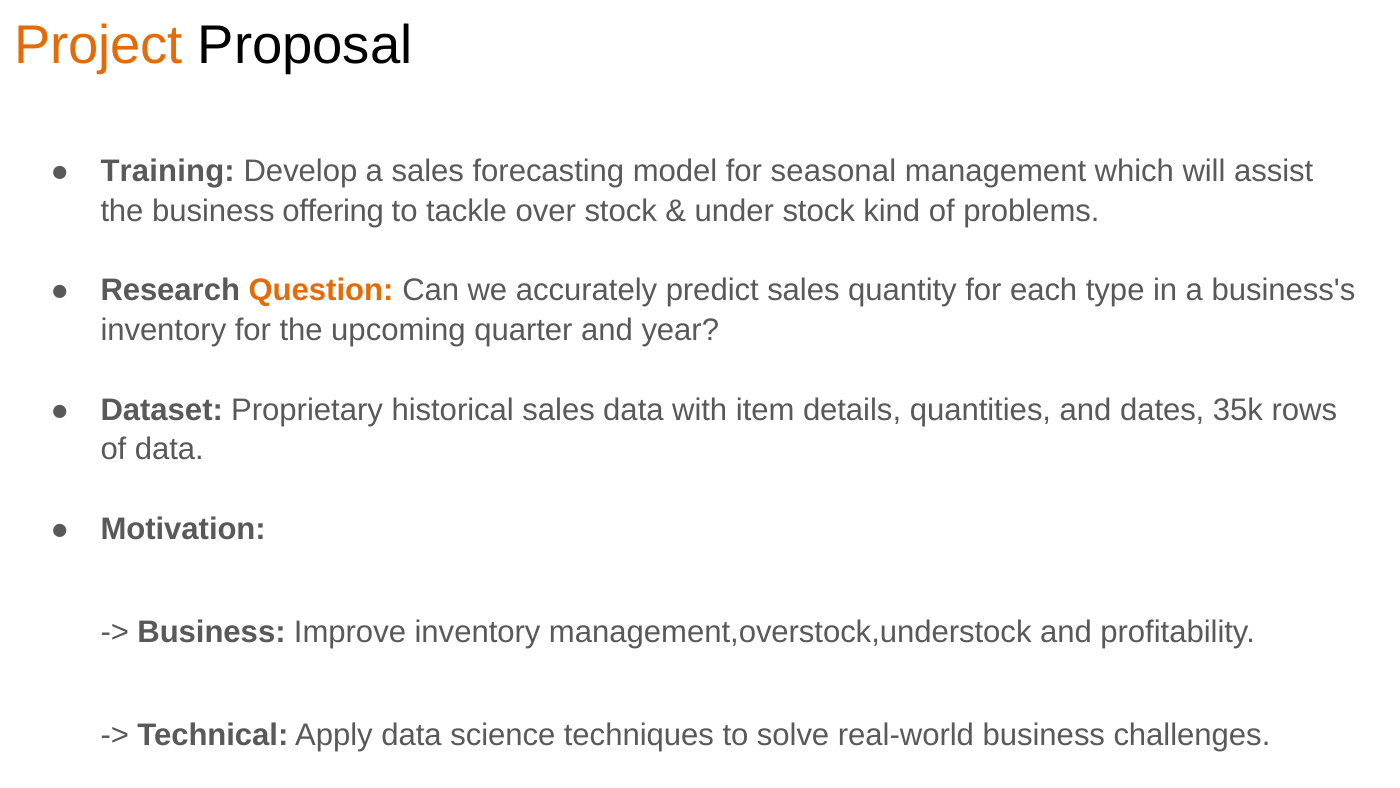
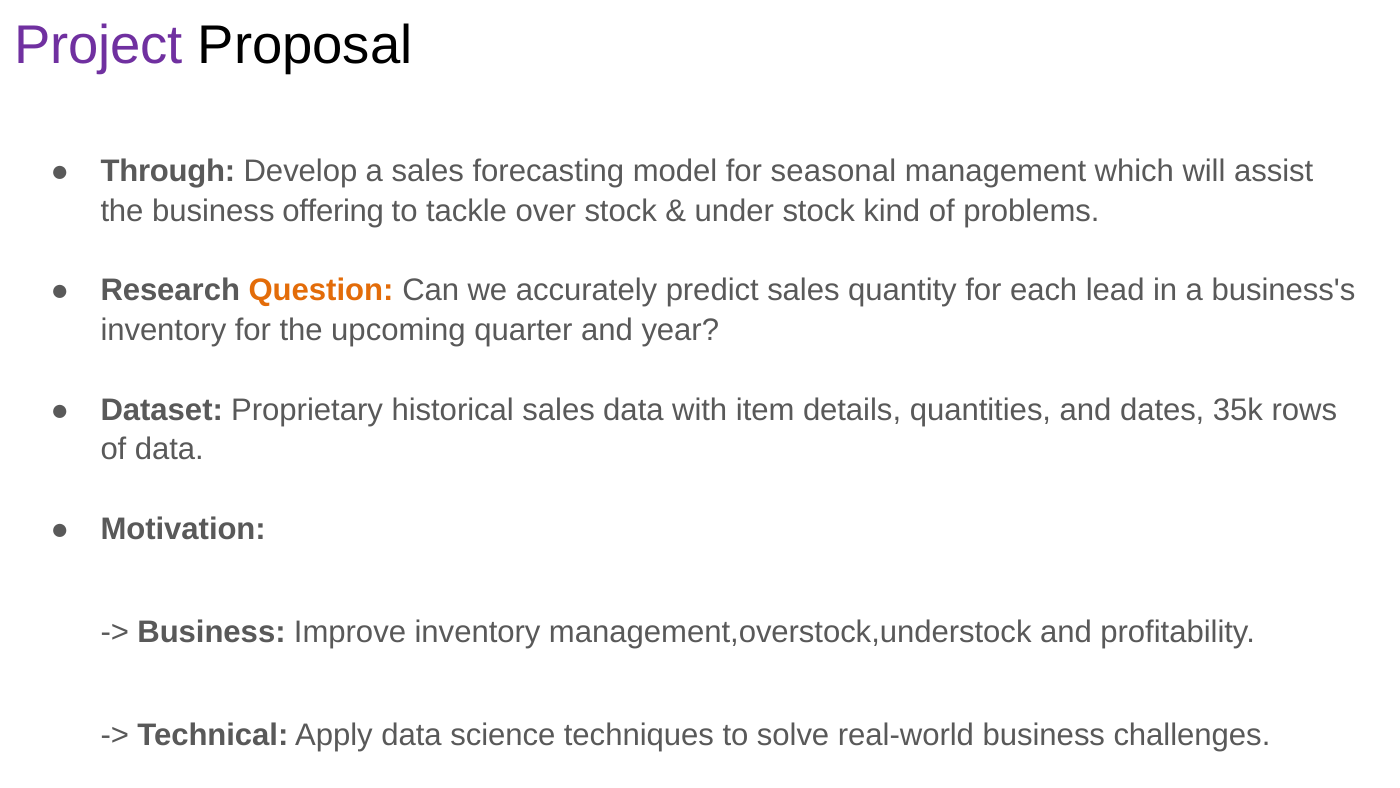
Project colour: orange -> purple (99, 45)
Training: Training -> Through (168, 171)
type: type -> lead (1115, 290)
